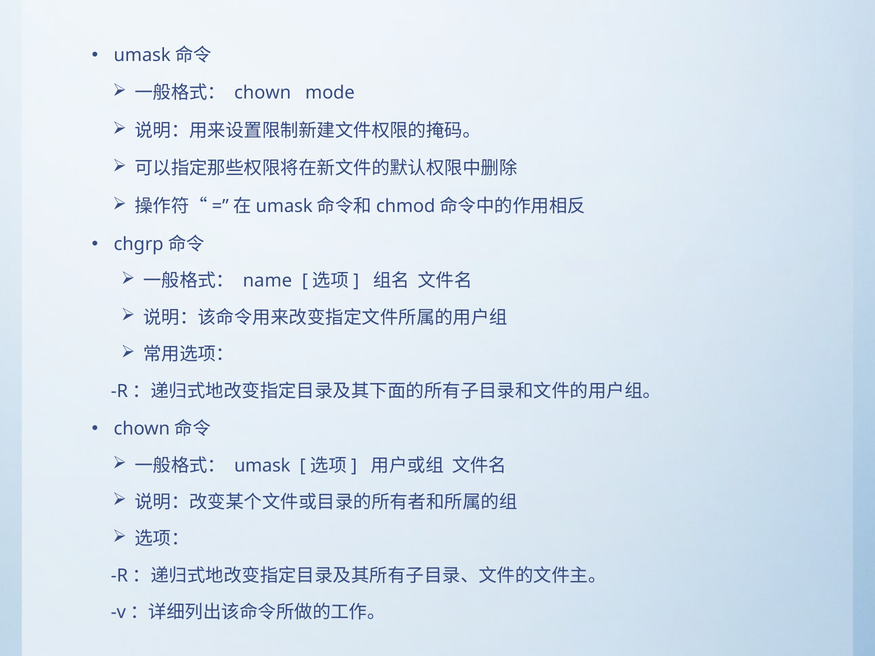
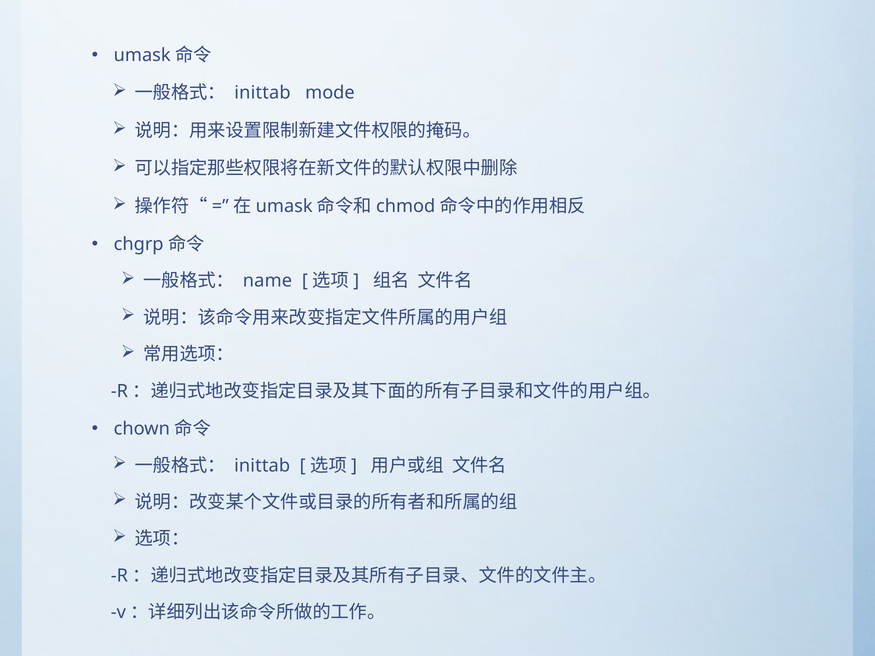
chown: chown -> inittab (263, 93)
umask: umask -> inittab (262, 466)
